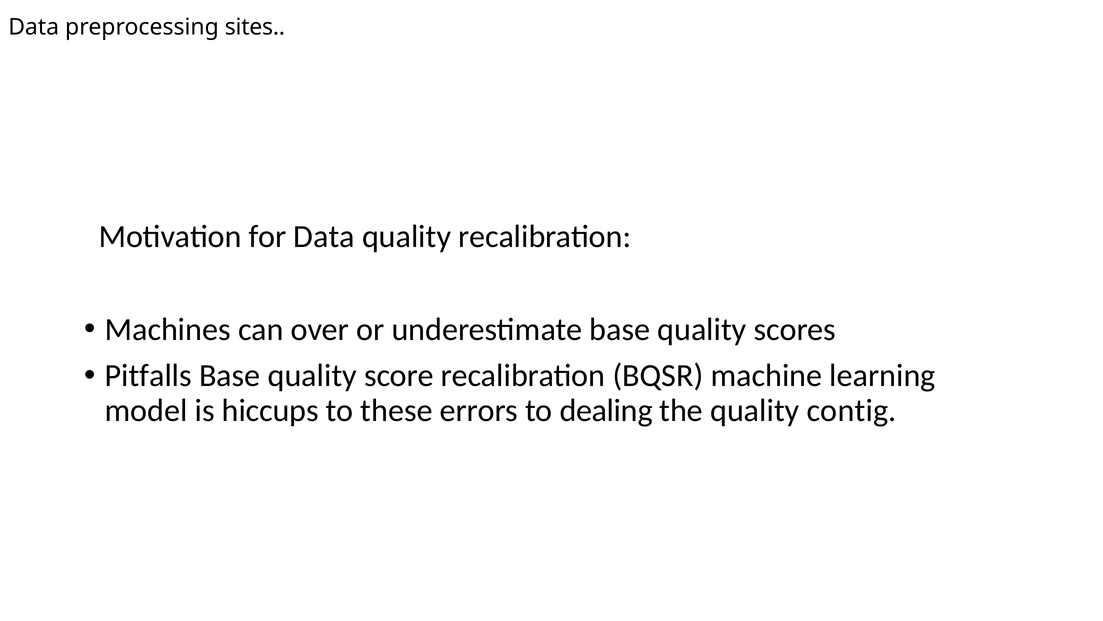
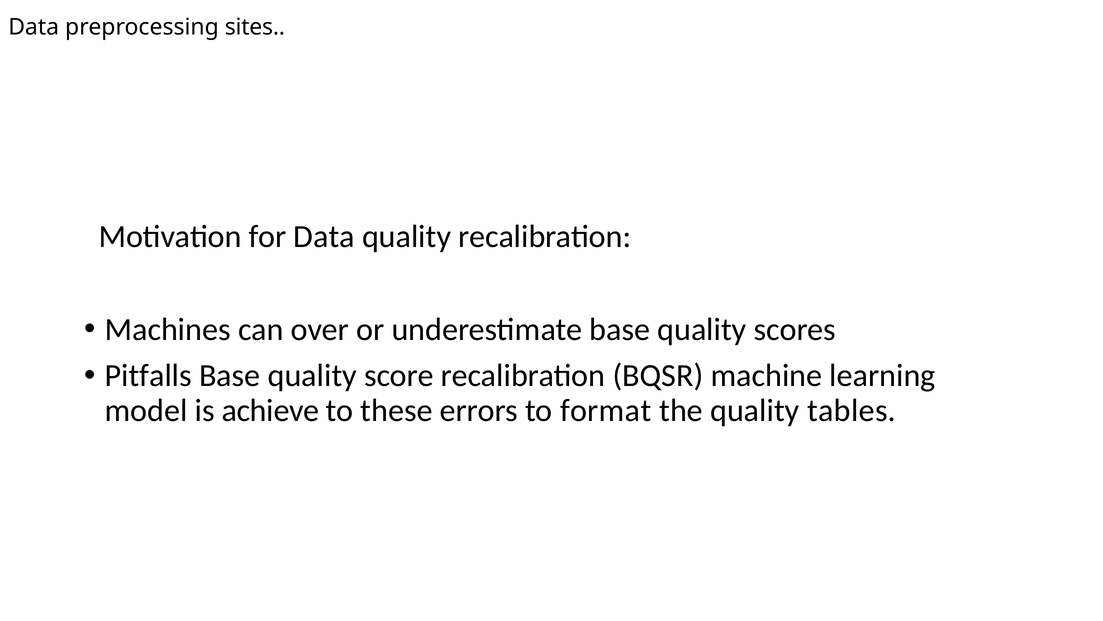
hiccups: hiccups -> achieve (270, 410)
dealing: dealing -> format (606, 410)
contig: contig -> tables (852, 410)
